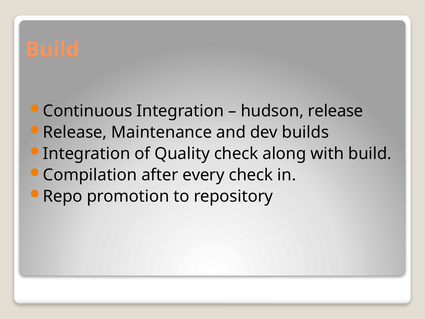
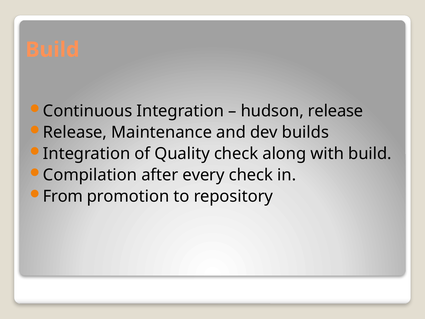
Repo: Repo -> From (63, 196)
